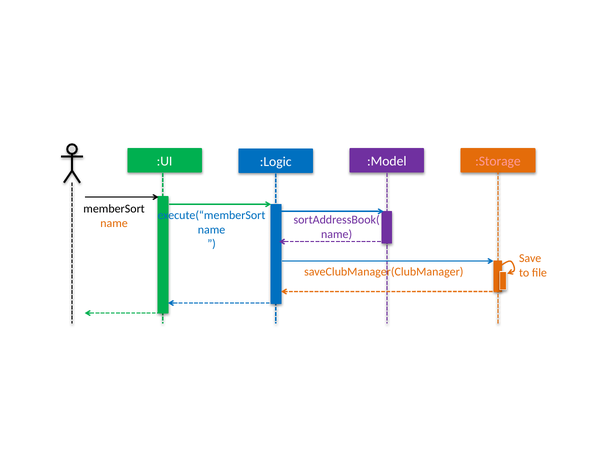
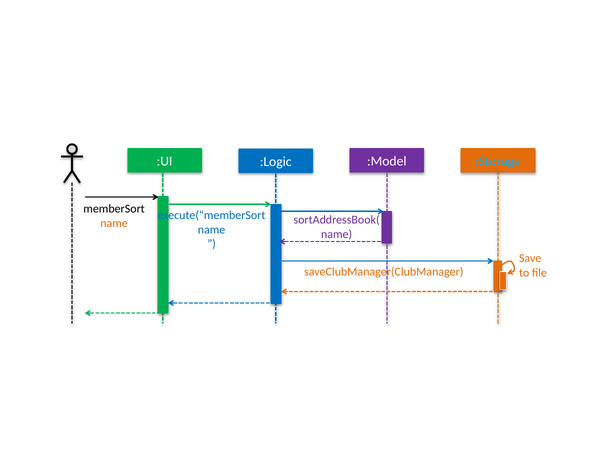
:Storage colour: pink -> light blue (498, 161)
